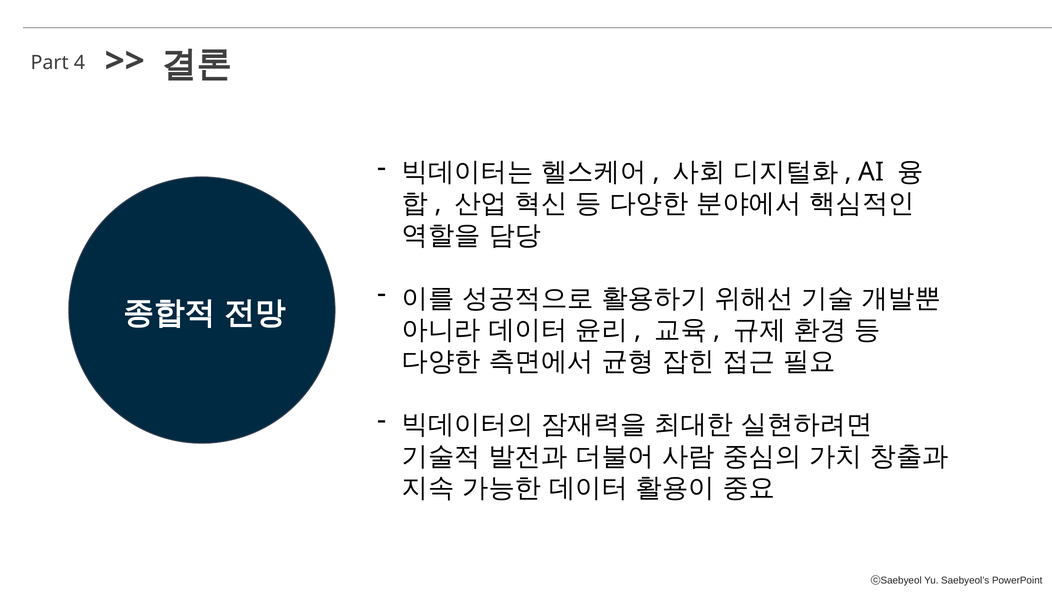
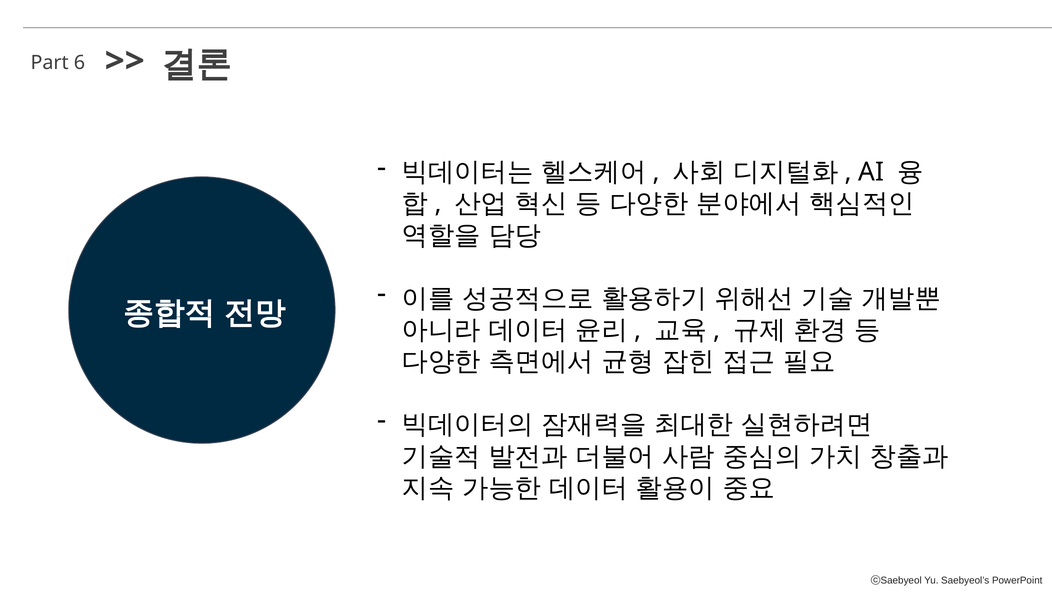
4: 4 -> 6 (80, 63)
